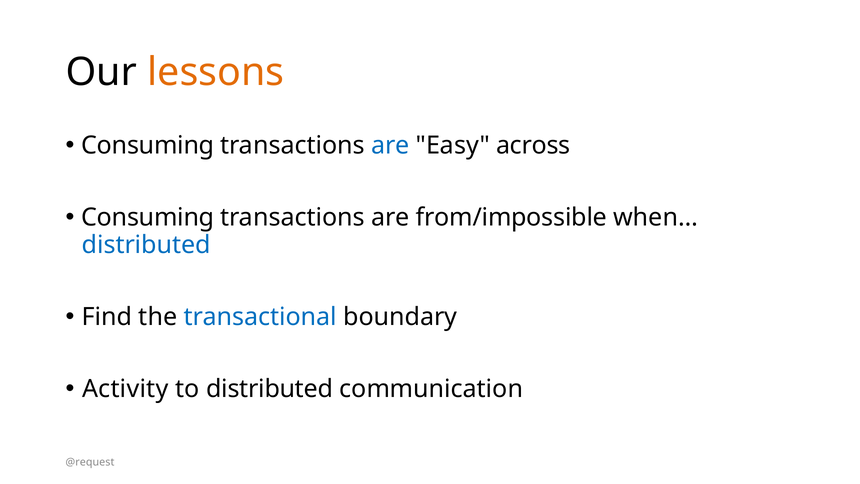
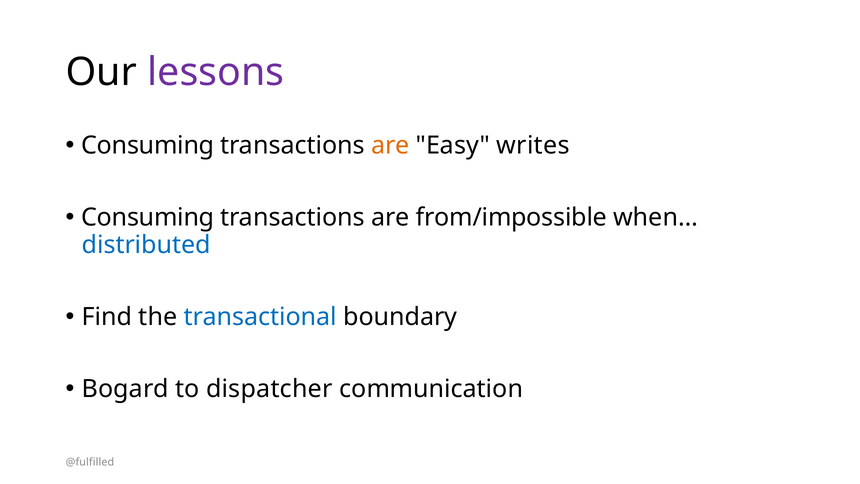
lessons colour: orange -> purple (216, 72)
are colour: blue -> orange (390, 145)
across: across -> writes (533, 145)
Activity: Activity -> Bogard (125, 389)
to distributed: distributed -> dispatcher (269, 389)
@request: @request -> @fulfilled (90, 462)
